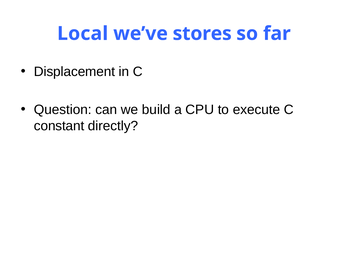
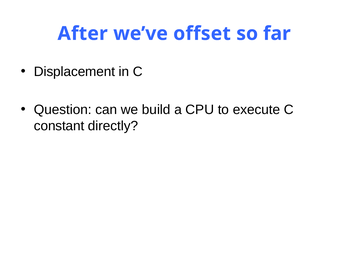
Local: Local -> After (83, 34)
stores: stores -> offset (202, 34)
